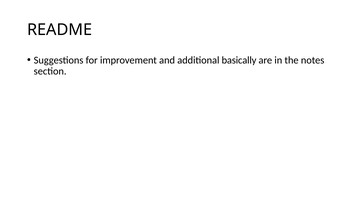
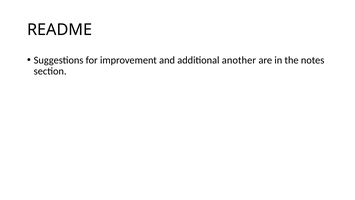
basically: basically -> another (239, 60)
